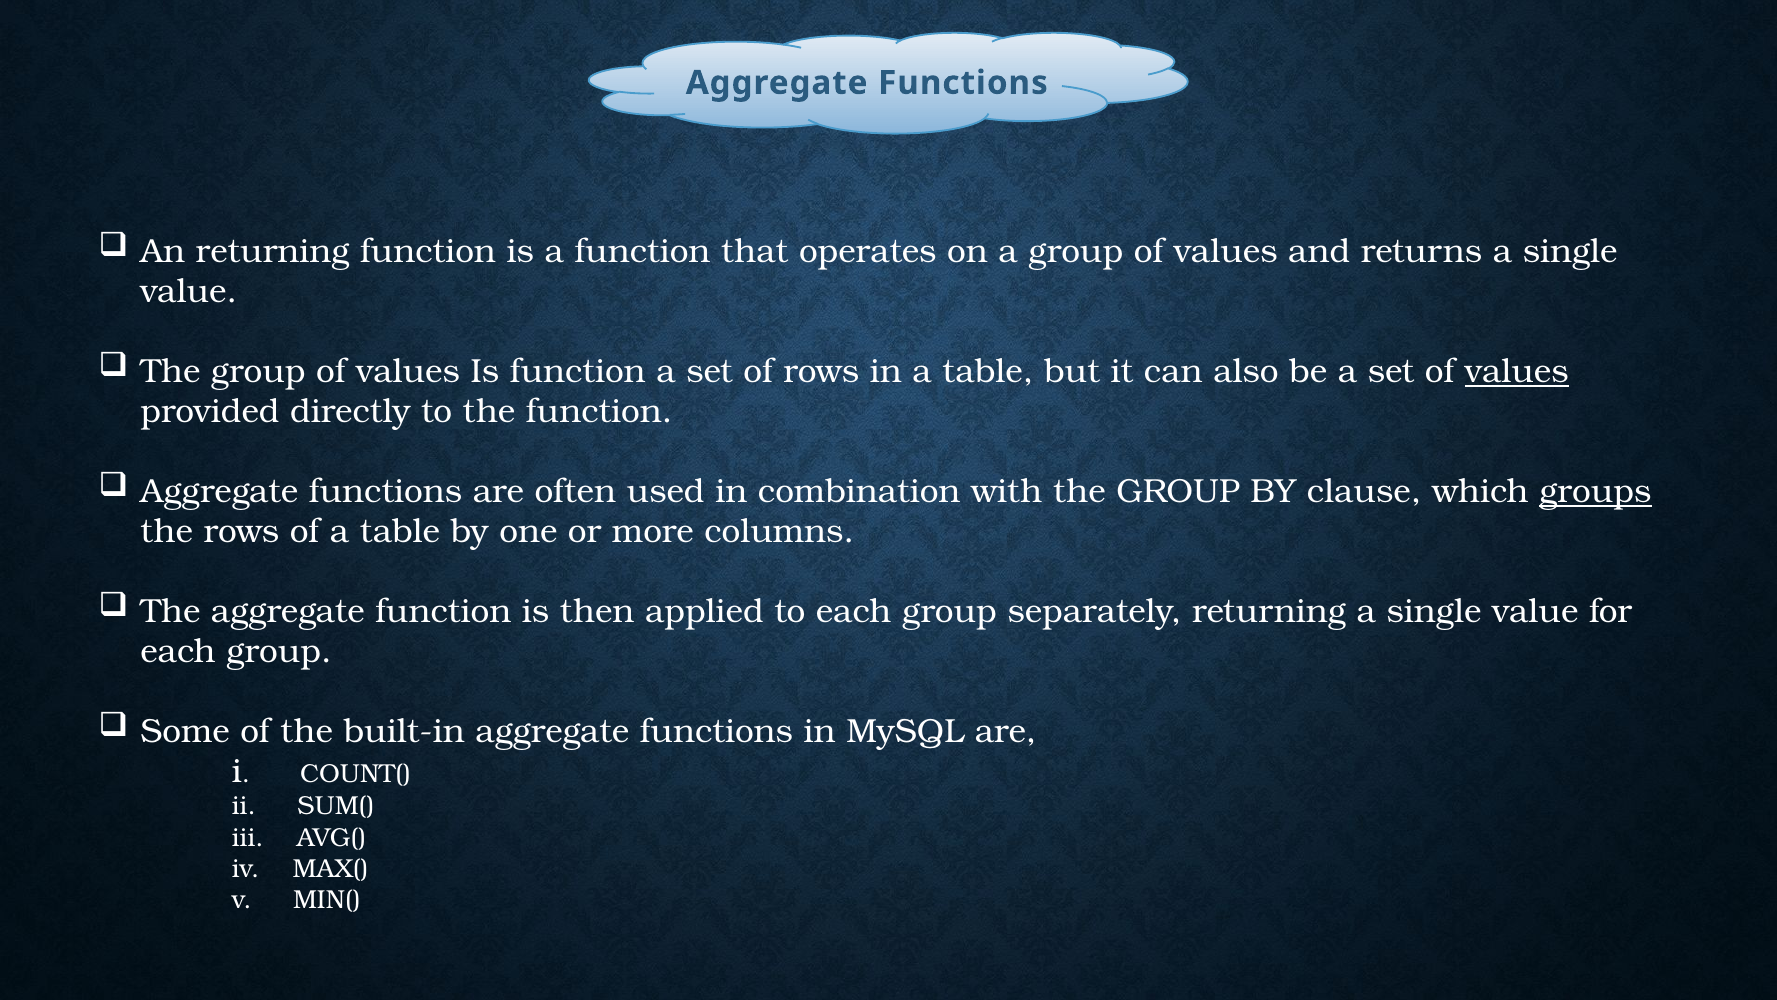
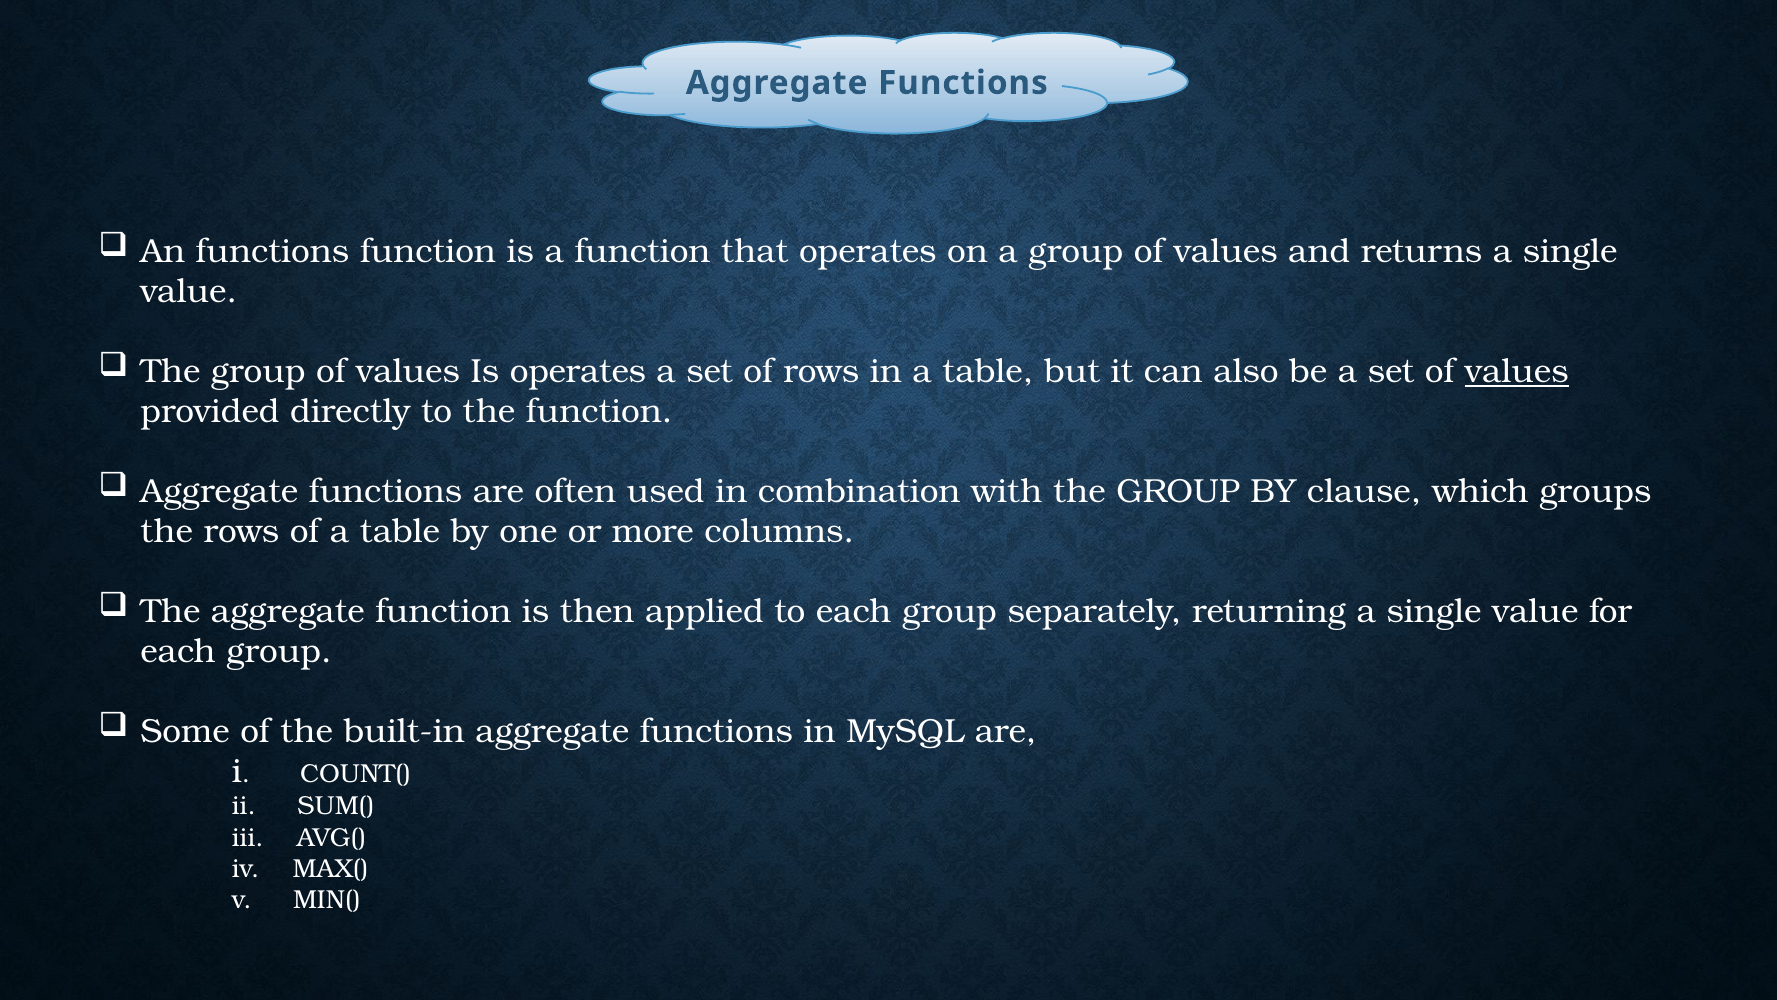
An returning: returning -> functions (272, 251)
Is function: function -> operates (578, 371)
groups underline: present -> none (1595, 491)
